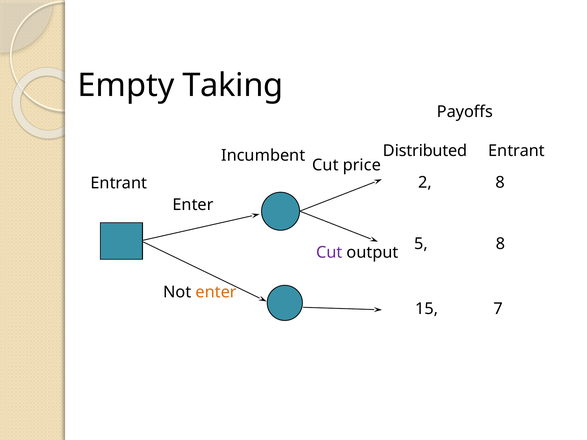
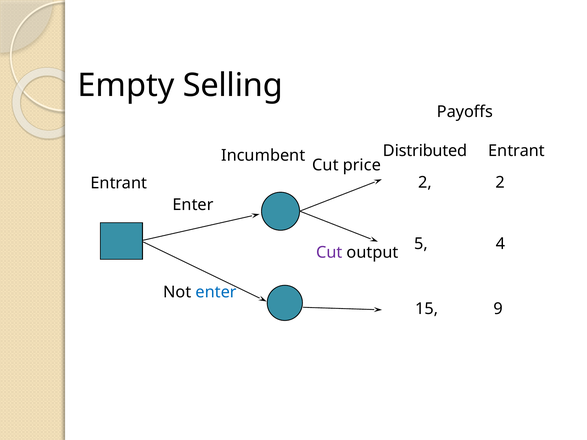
Taking: Taking -> Selling (233, 85)
2 8: 8 -> 2 (500, 183)
5 8: 8 -> 4 (500, 244)
enter colour: orange -> blue (216, 292)
7: 7 -> 9 (498, 309)
